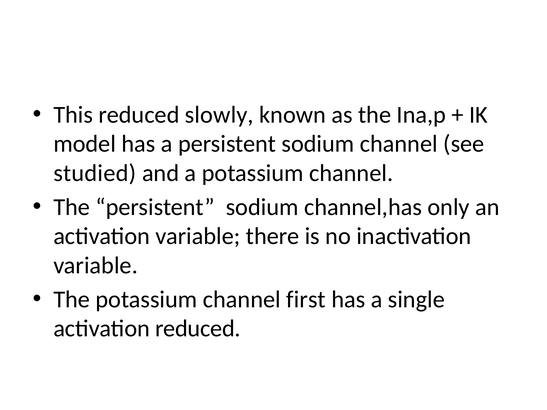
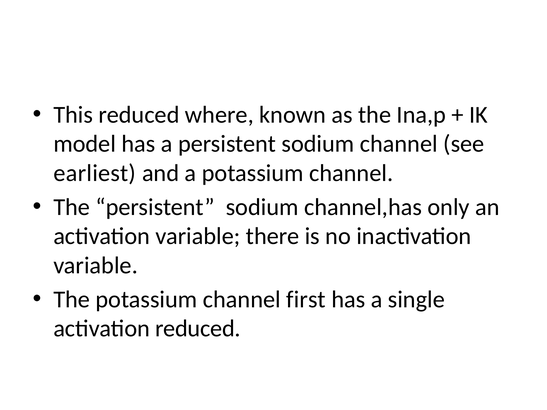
slowly: slowly -> where (219, 115)
studied: studied -> earliest (95, 173)
